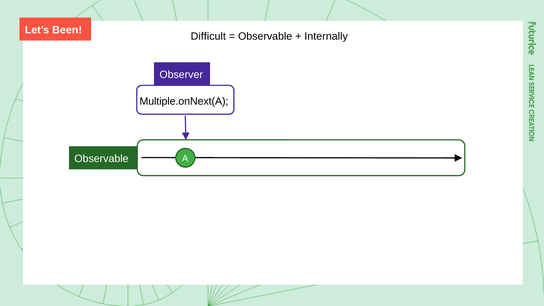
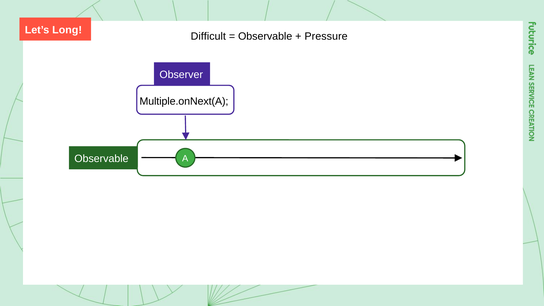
Been: Been -> Long (67, 30)
Internally: Internally -> Pressure (326, 36)
